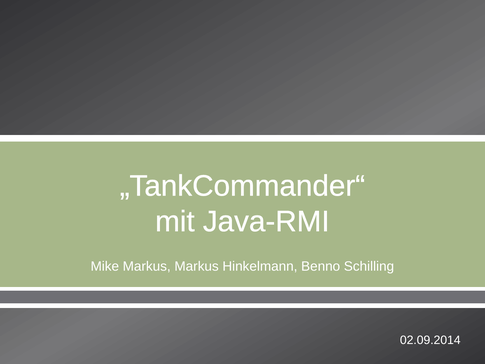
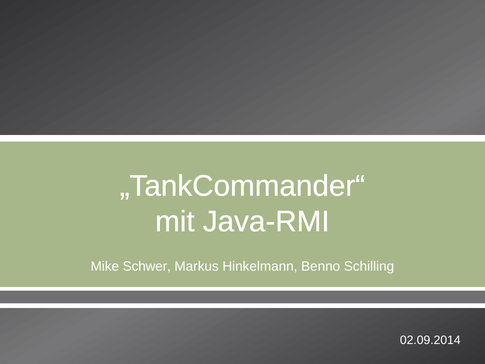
Mike Markus: Markus -> Schwer (147, 266)
